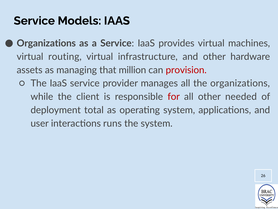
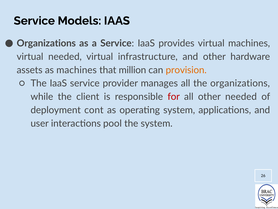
virtual routing: routing -> needed (65, 57)
as managing: managing -> machines (77, 70)
provision colour: red -> orange (186, 70)
total: total -> cont (94, 110)
runs: runs -> pool (112, 123)
